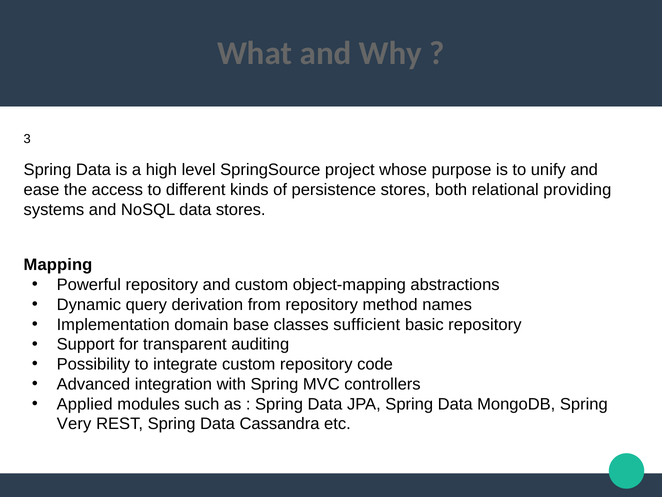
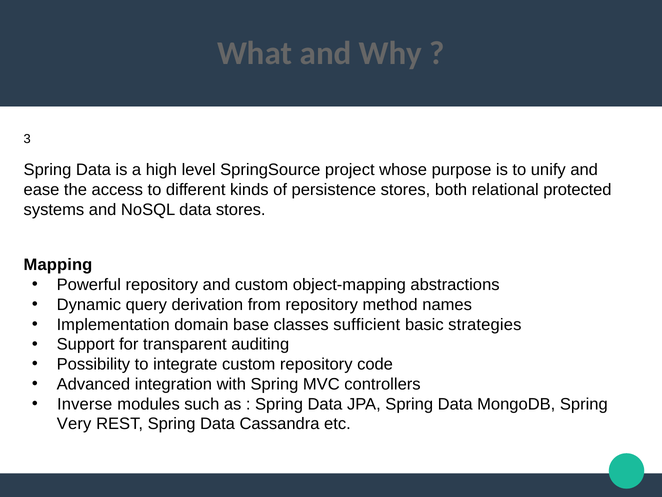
providing: providing -> protected (577, 190)
basic repository: repository -> strategies (485, 324)
Applied: Applied -> Inverse (85, 404)
